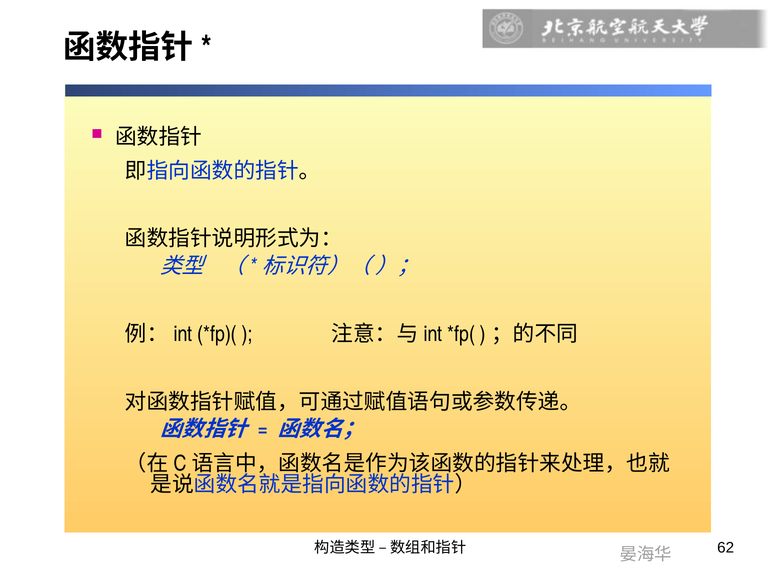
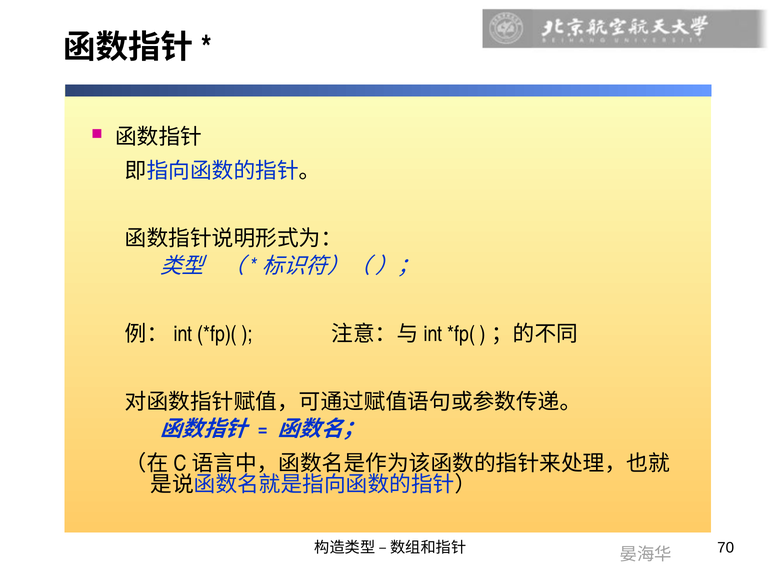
62: 62 -> 70 (726, 547)
